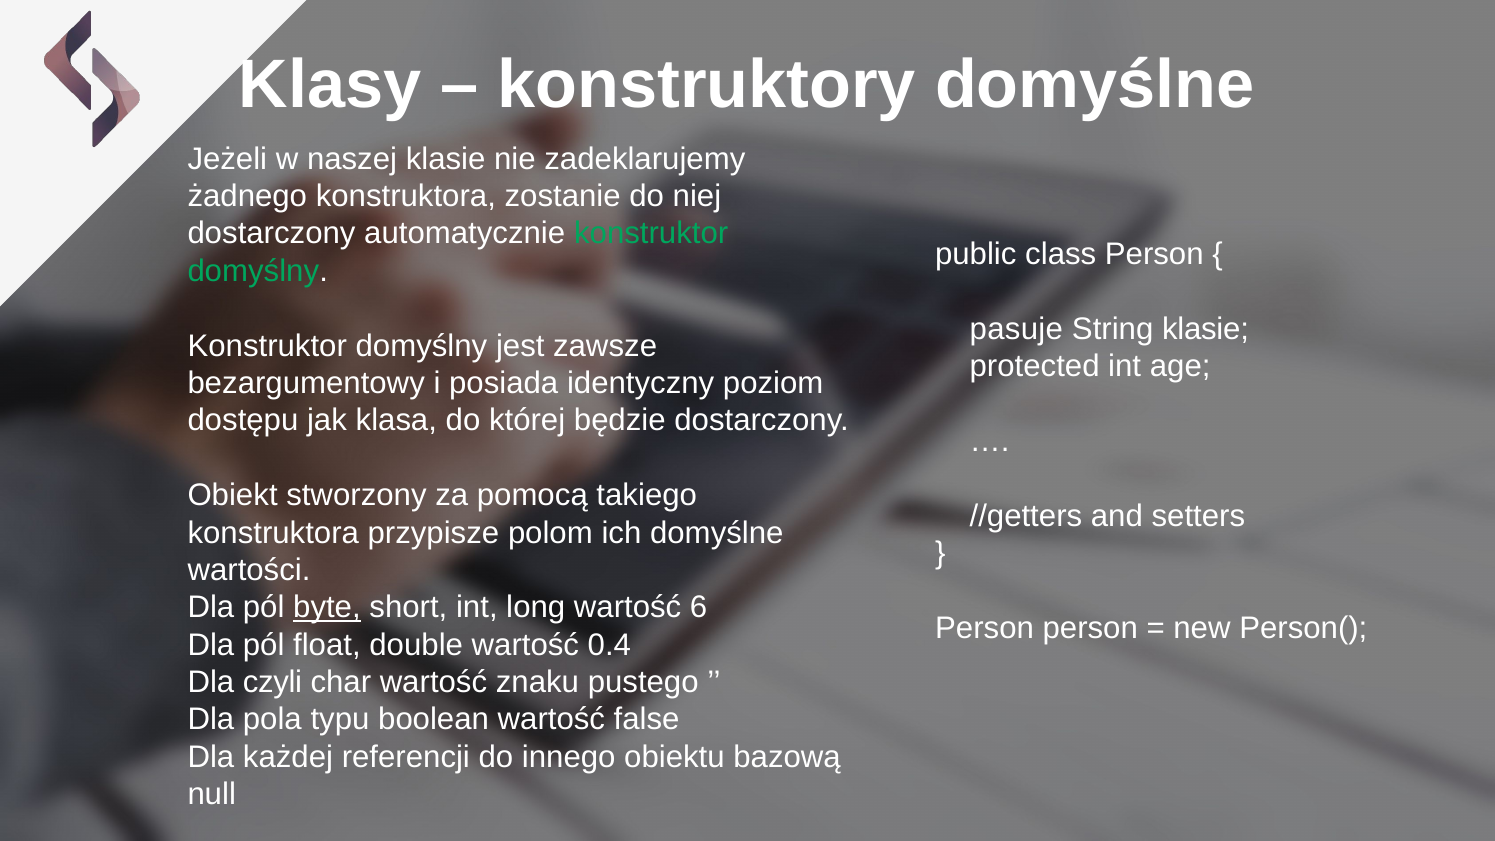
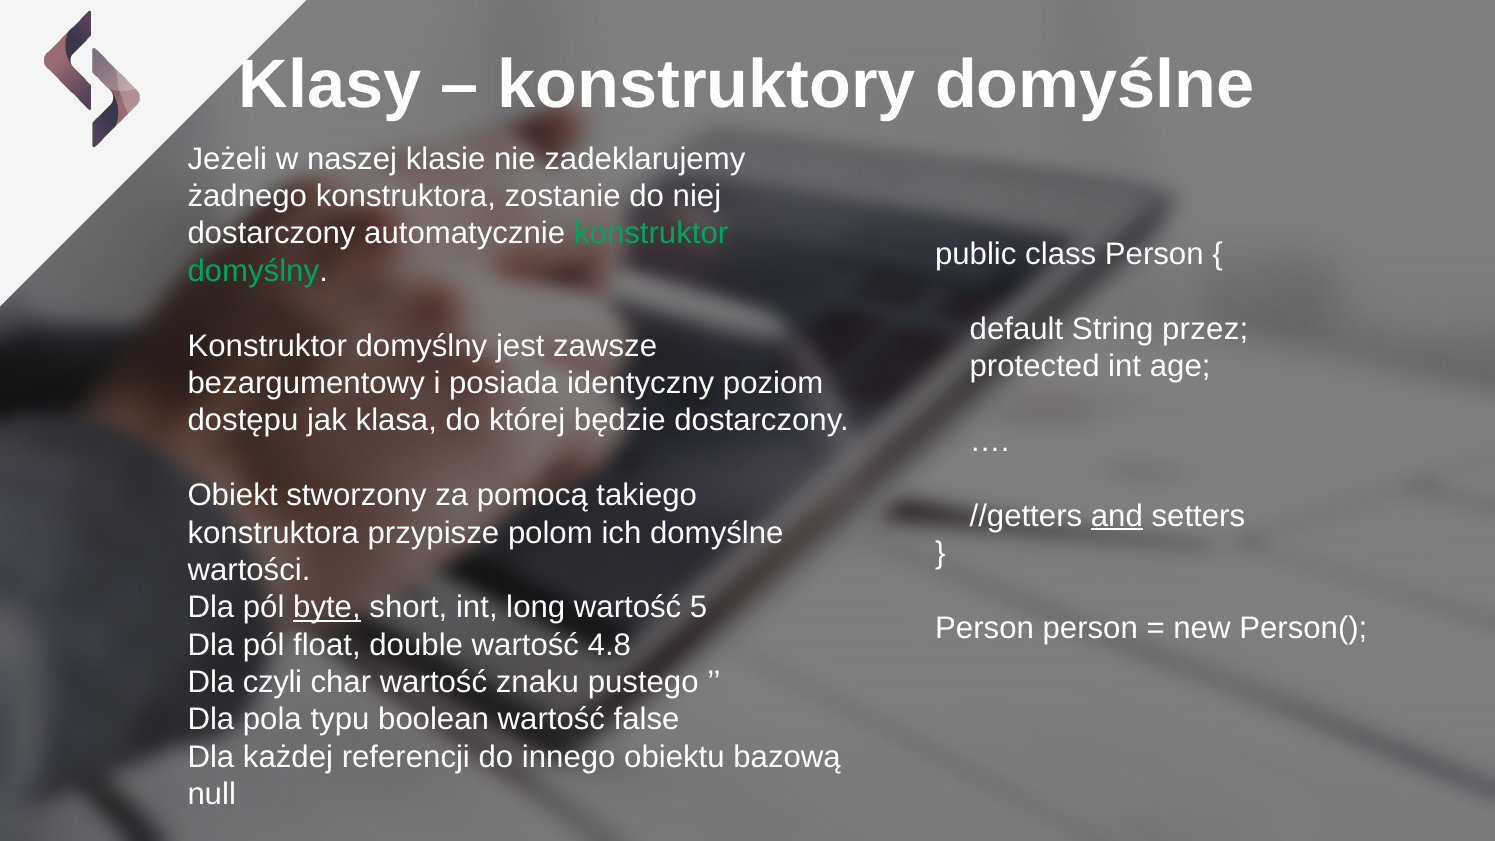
pasuje: pasuje -> default (1016, 329)
String klasie: klasie -> przez (1205, 329)
and underline: none -> present (1117, 516)
6: 6 -> 5 (699, 607)
0.4: 0.4 -> 4.8 (609, 645)
